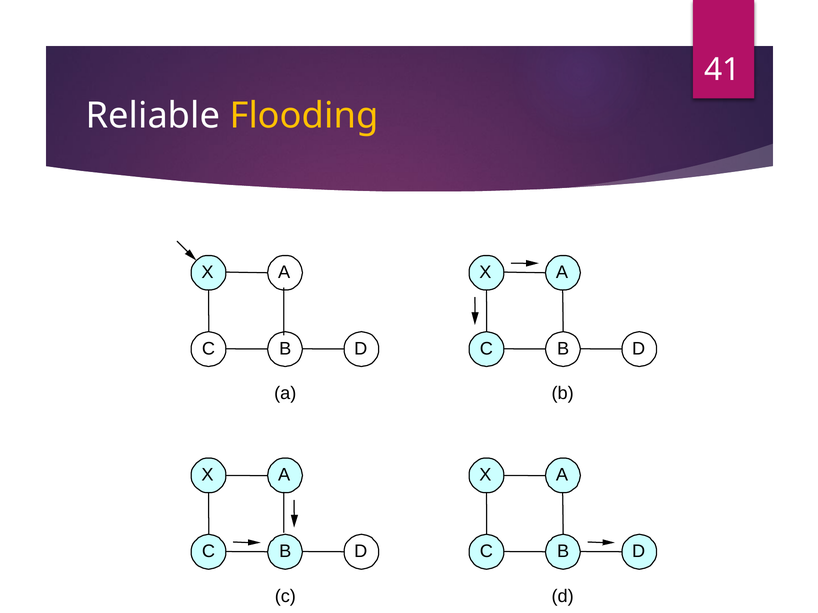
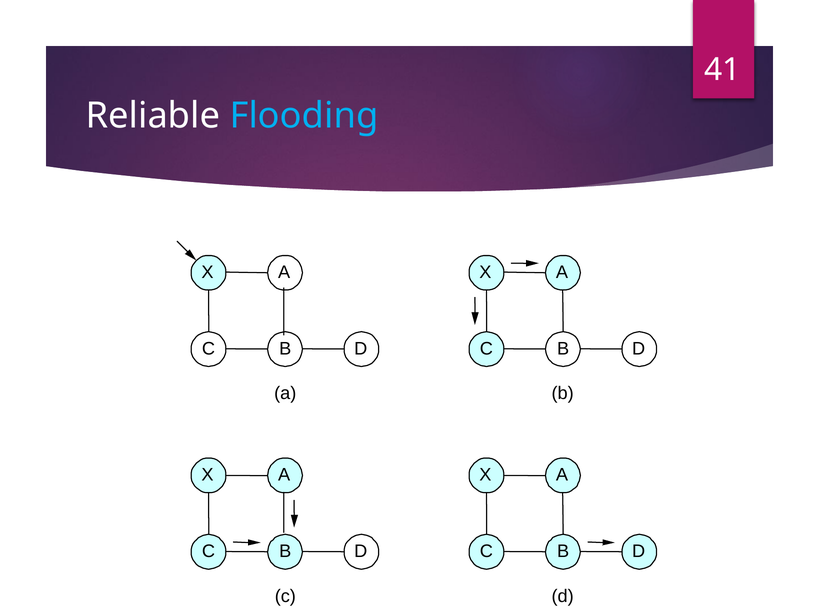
Flooding colour: yellow -> light blue (304, 116)
